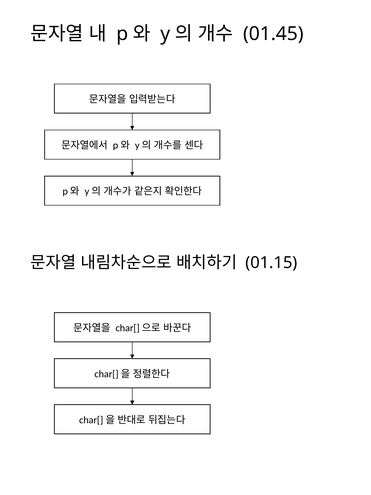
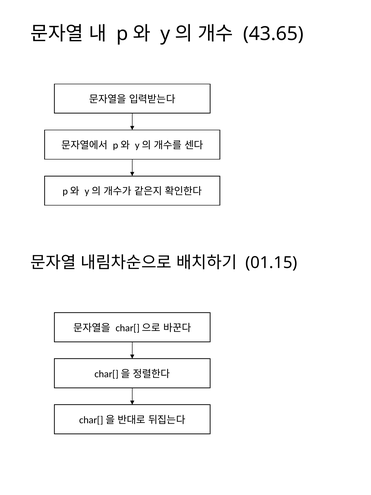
01.45: 01.45 -> 43.65 (273, 34)
